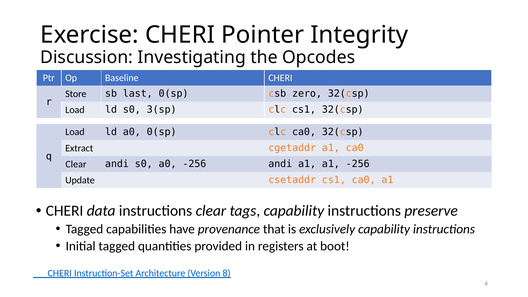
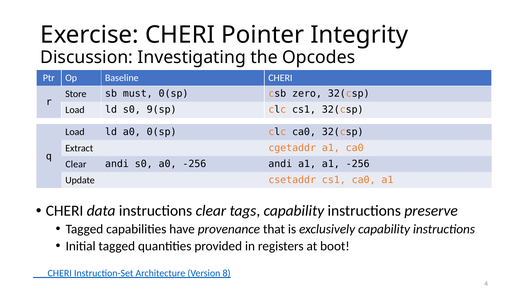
last: last -> must (138, 94)
3(sp: 3(sp -> 9(sp (162, 110)
